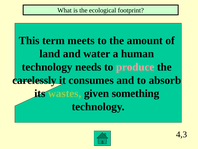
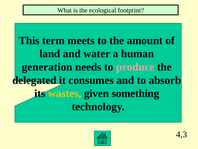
technology: technology -> generation (47, 67)
carelessly: carelessly -> delegated (34, 80)
wastes colour: light green -> yellow (65, 93)
